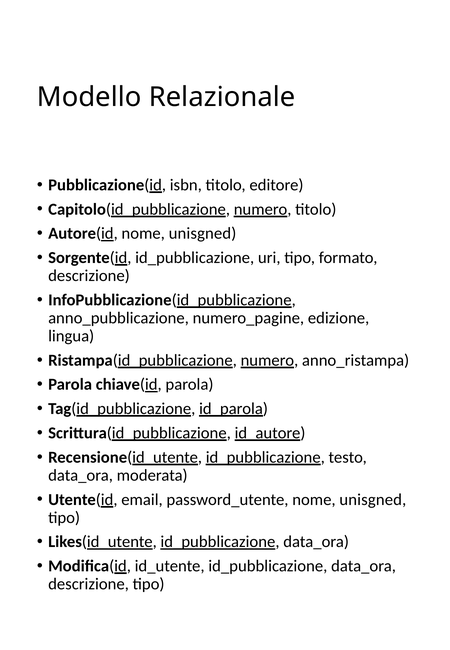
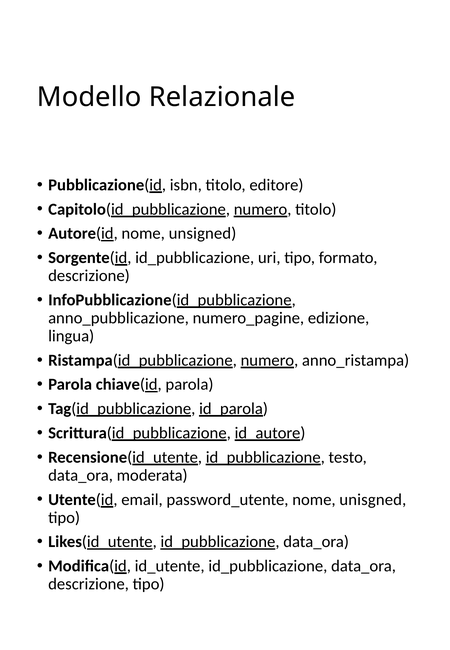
Autore(id nome unisgned: unisgned -> unsigned (203, 233)
